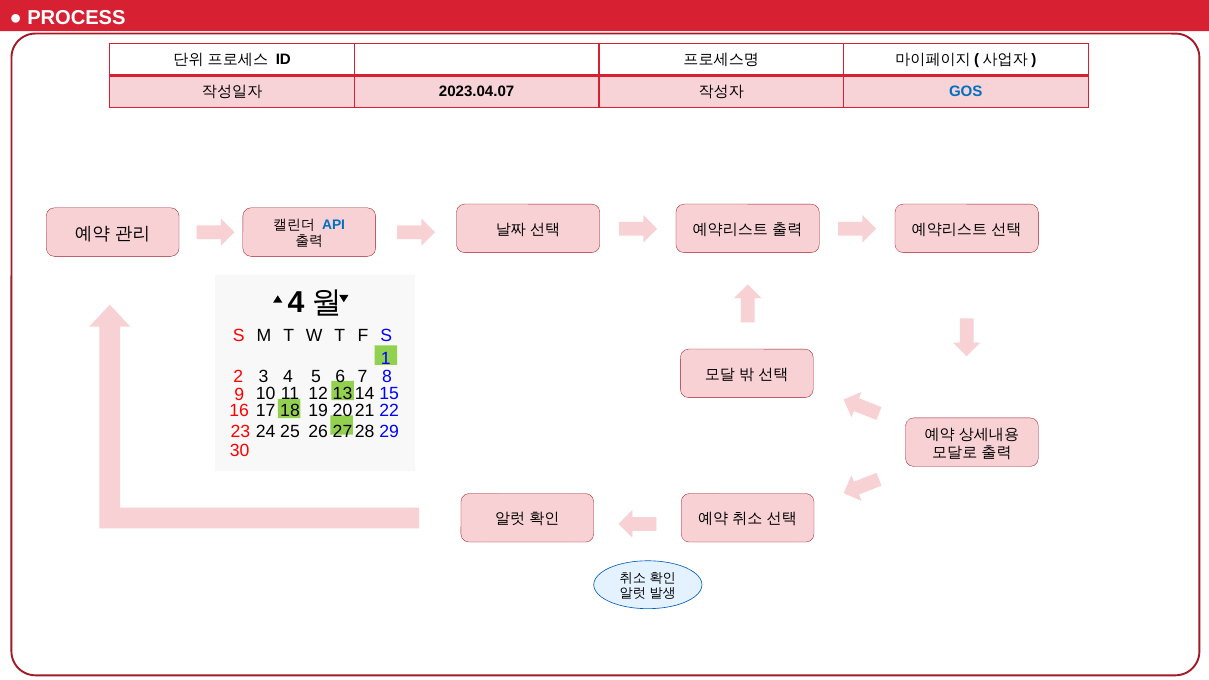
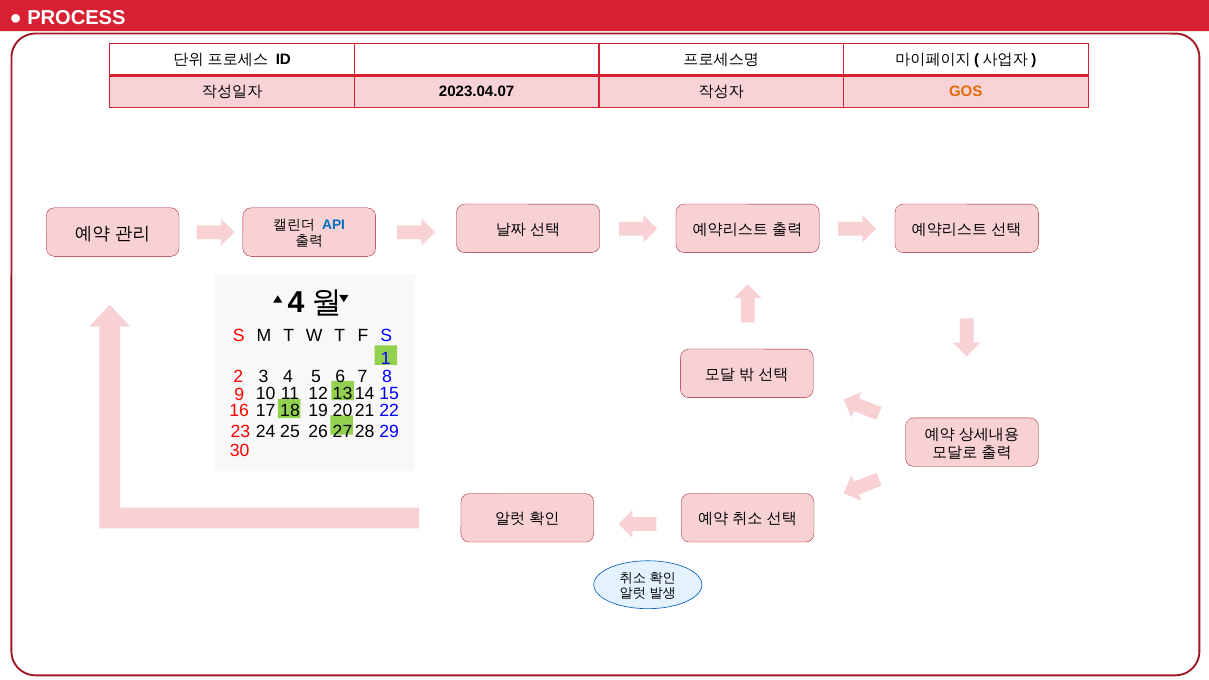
GOS colour: blue -> orange (966, 92)
